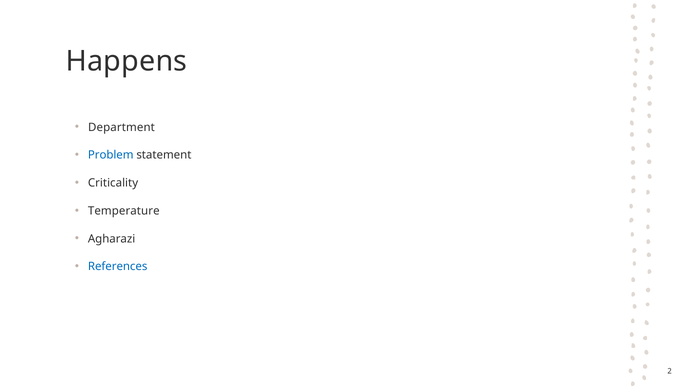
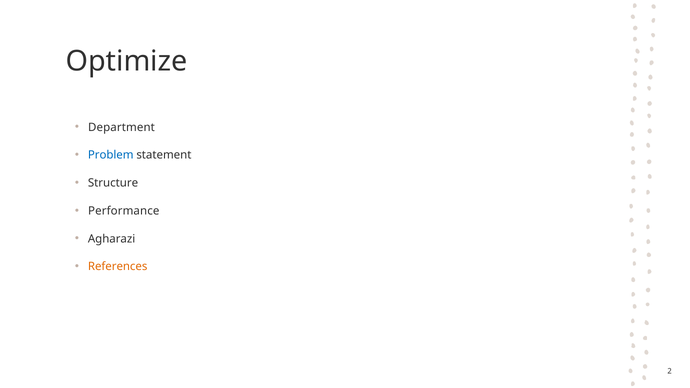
Happens: Happens -> Optimize (127, 61)
Criticality: Criticality -> Structure (113, 183)
Temperature: Temperature -> Performance (124, 211)
References colour: blue -> orange (118, 267)
